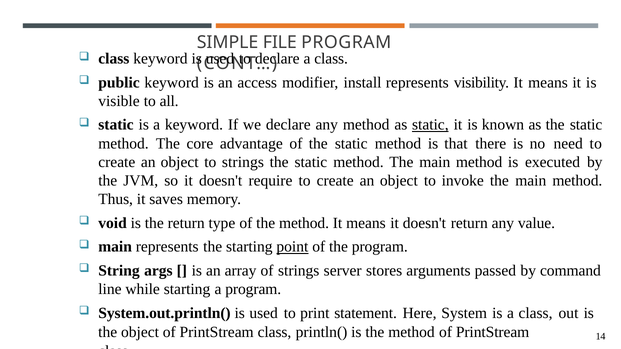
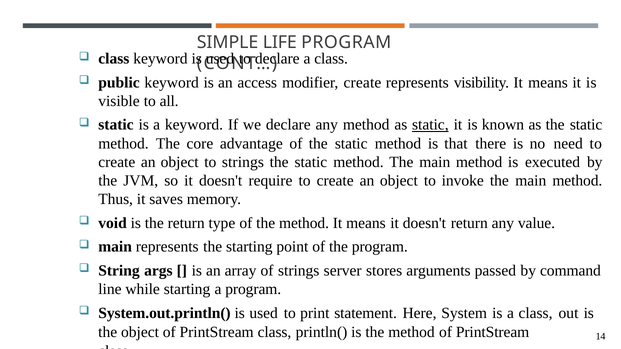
FILE: FILE -> LIFE (280, 42)
modifier install: install -> create (362, 83)
point underline: present -> none (292, 247)
